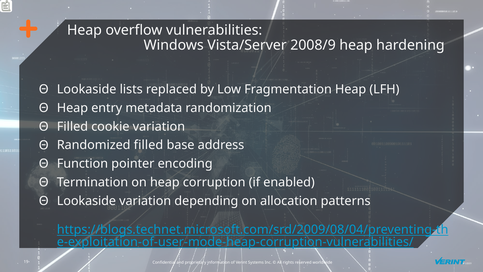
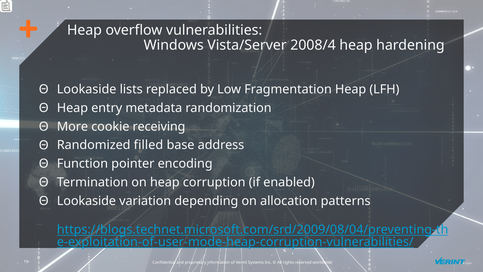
2008/9: 2008/9 -> 2008/4 (313, 45)
Filled: Filled -> More (72, 126)
cookie variation: variation -> receiving (159, 126)
